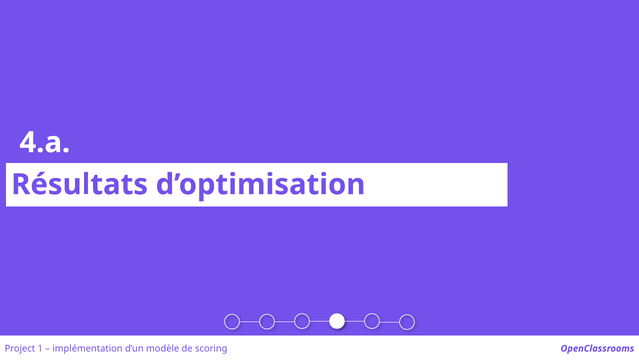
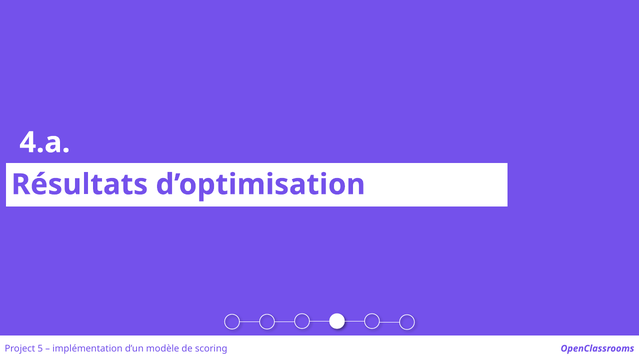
1: 1 -> 5 (40, 348)
